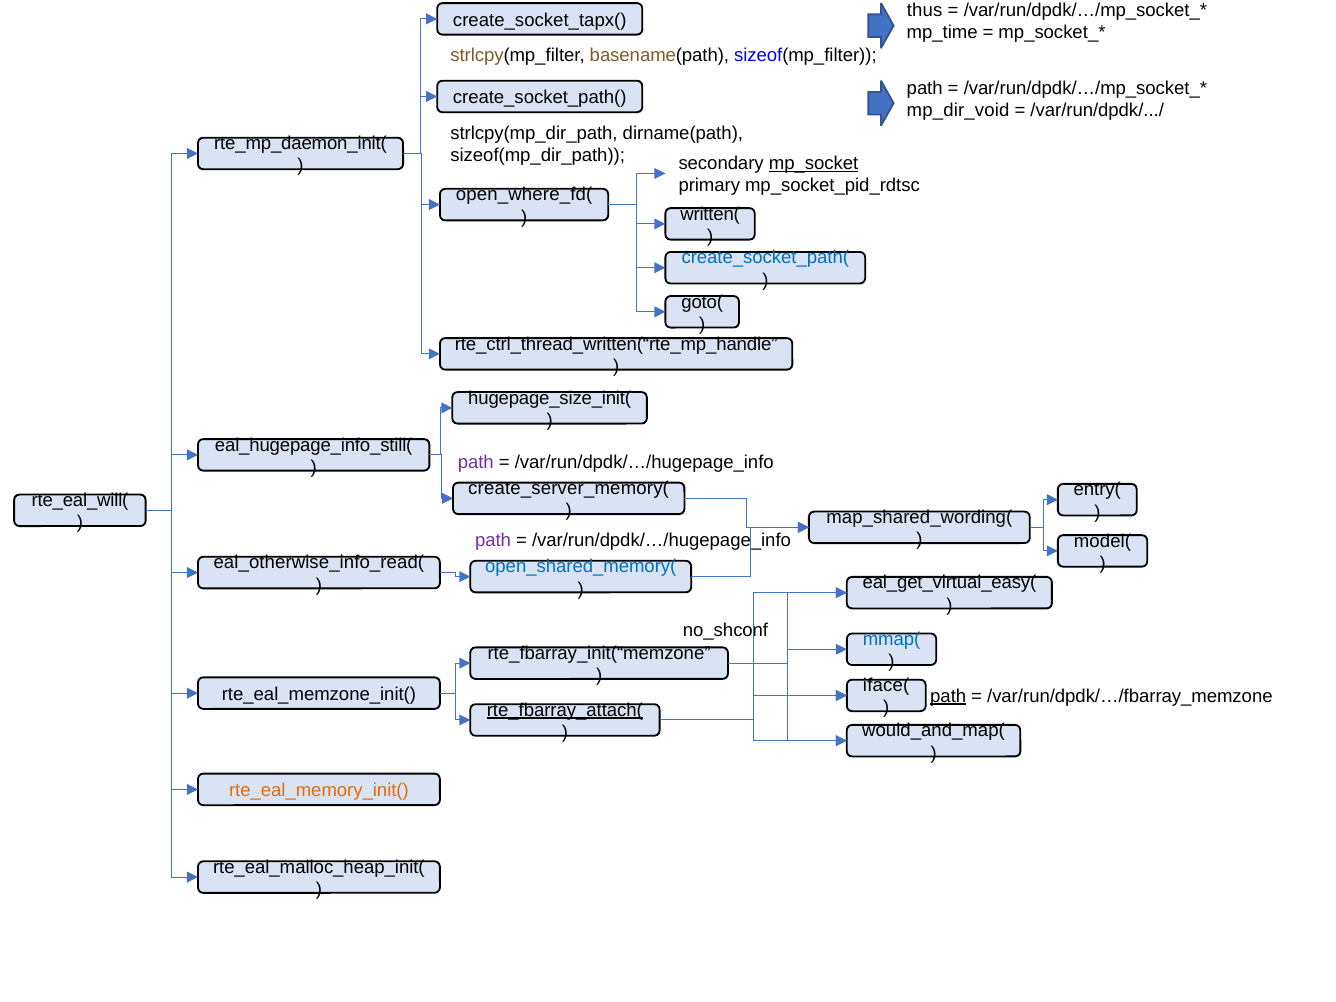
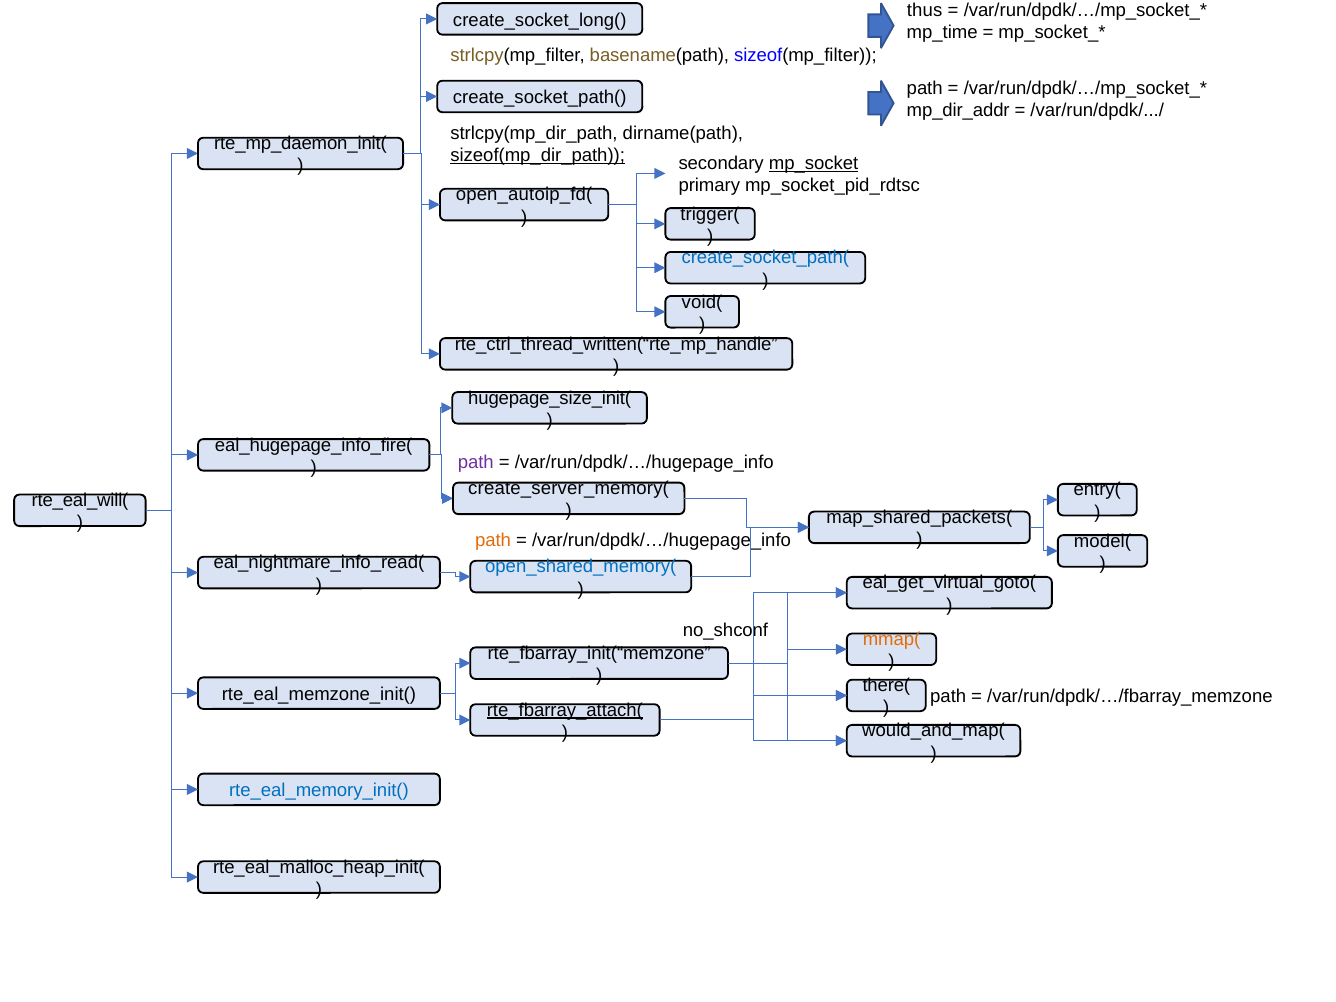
create_socket_tapx(: create_socket_tapx( -> create_socket_long( (540, 20)
mp_dir_void: mp_dir_void -> mp_dir_addr (958, 110)
sizeof(mp_dir_path underline: none -> present (538, 156)
open_where_fd(: open_where_fd( -> open_autoip_fd( (524, 195)
written(: written( -> trigger( (710, 214)
goto(: goto( -> void( (702, 302)
eal_hugepage_info_still(: eal_hugepage_info_still( -> eal_hugepage_info_fire( (314, 445)
map_shared_wording(: map_shared_wording( -> map_shared_packets( (919, 517)
path colour: purple -> orange (493, 541)
eal_otherwise_info_read(: eal_otherwise_info_read( -> eal_nightmare_info_read( (319, 563)
eal_get_virtual_easy(: eal_get_virtual_easy( -> eal_get_virtual_goto( (949, 583)
mmap( colour: blue -> orange (892, 639)
iface(: iface( -> there( (886, 686)
path underline: present -> none (948, 696)
rte_eal_memory_init( colour: orange -> blue (319, 791)
